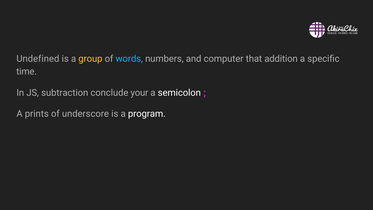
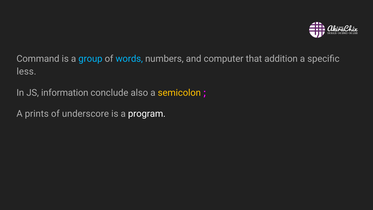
Undefined: Undefined -> Command (38, 59)
group colour: yellow -> light blue (90, 59)
time: time -> less (26, 72)
subtraction: subtraction -> information (65, 93)
your: your -> also (139, 93)
semicolon colour: white -> yellow (179, 93)
